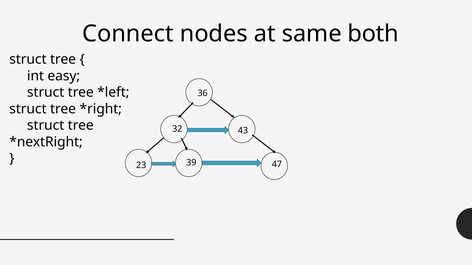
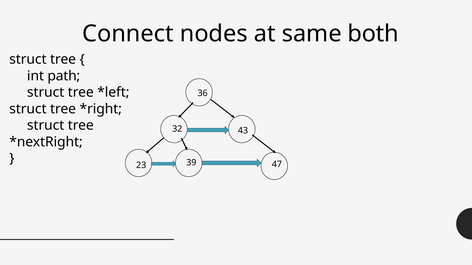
easy: easy -> path (64, 76)
